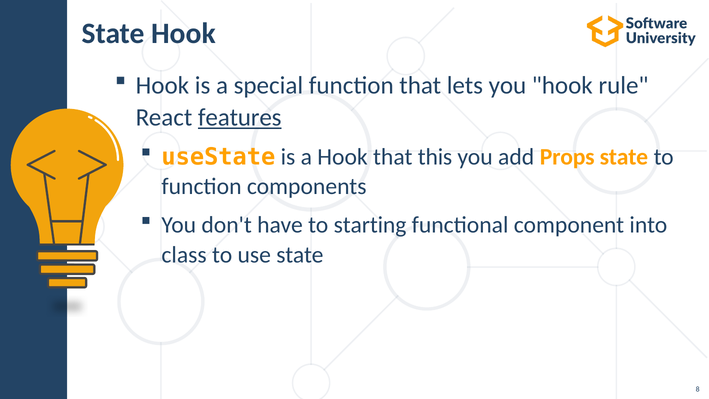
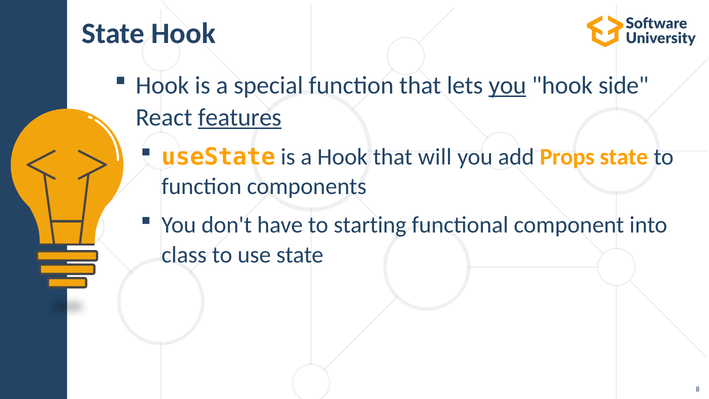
you underline: none -> present (507, 86)
rule: rule -> side (624, 86)
this: this -> will (435, 157)
